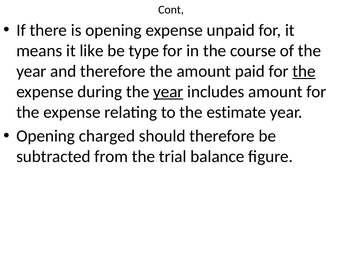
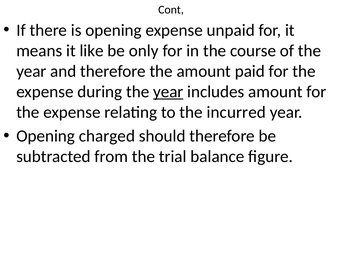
type: type -> only (144, 51)
the underline: present -> none (304, 71)
estimate: estimate -> incurred (236, 112)
